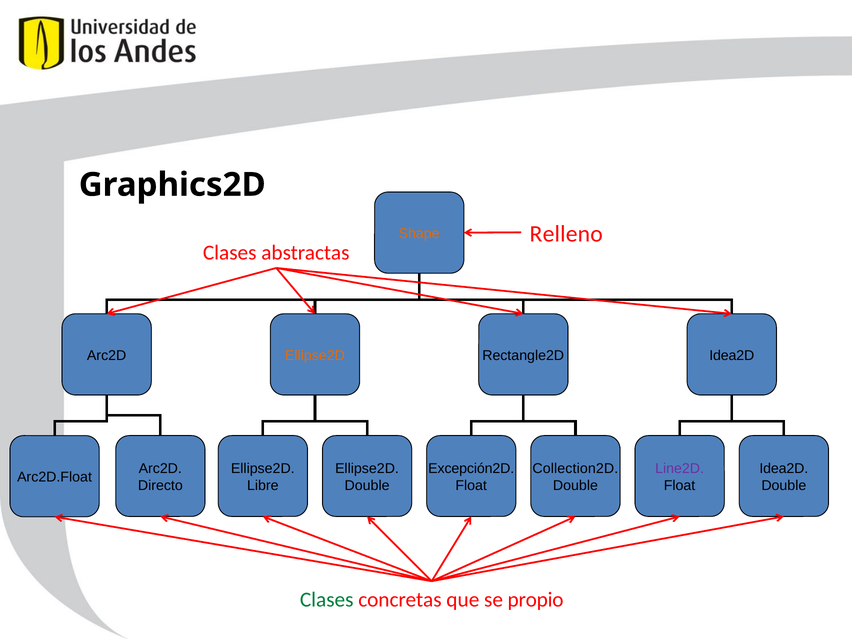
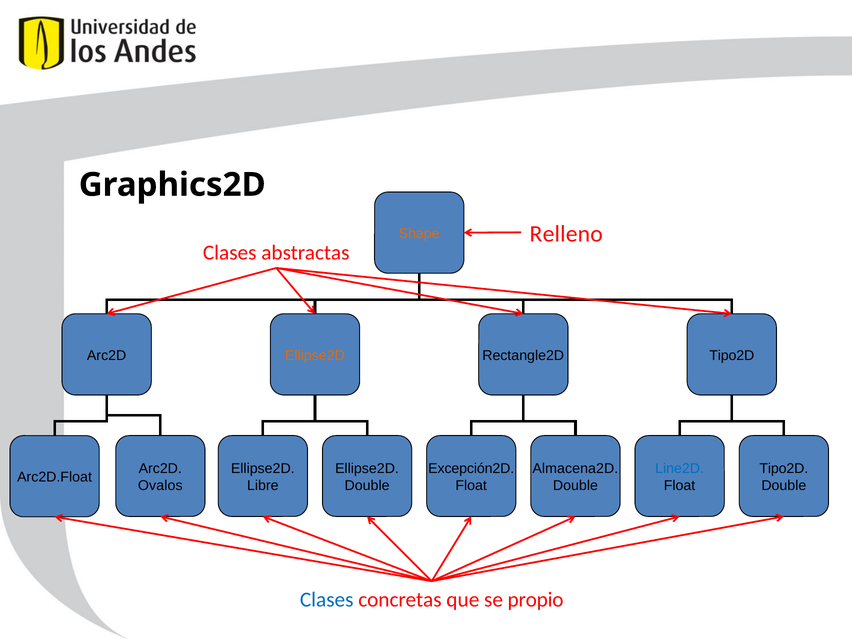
Rectangle2D Idea2D: Idea2D -> Tipo2D (732, 355)
Collection2D: Collection2D -> Almacena2D (575, 468)
Line2D colour: purple -> blue (680, 468)
Idea2D: Idea2D -> Tipo2D (784, 468)
Directo: Directo -> Ovalos (160, 485)
Clases colour: green -> blue (327, 600)
